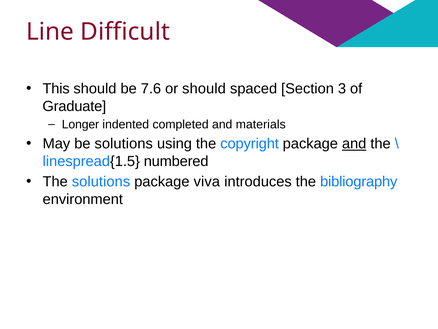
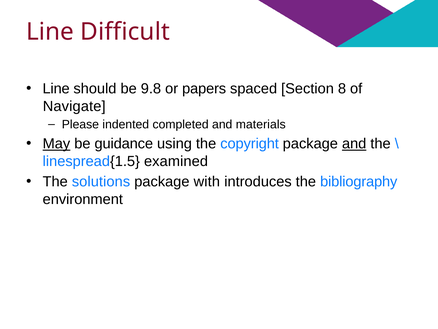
This: This -> Line (56, 89)
7.6: 7.6 -> 9.8 (151, 89)
or should: should -> papers (204, 89)
3: 3 -> 8 (342, 89)
Graduate: Graduate -> Navigate (74, 106)
Longer: Longer -> Please (80, 124)
May underline: none -> present (56, 144)
be solutions: solutions -> guidance (124, 144)
numbered: numbered -> examined (176, 161)
viva: viva -> with (207, 182)
